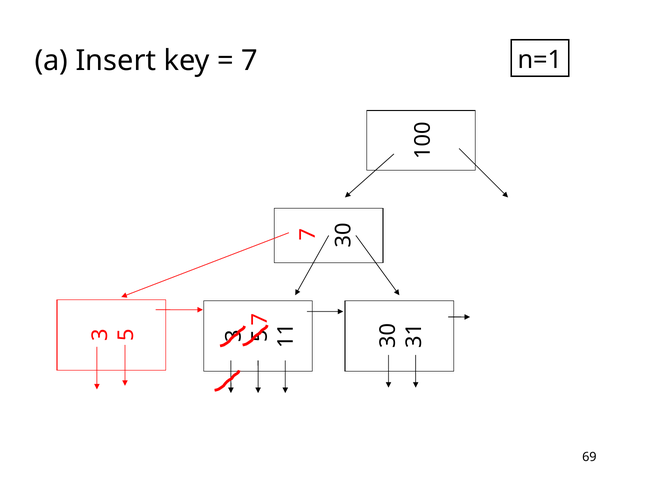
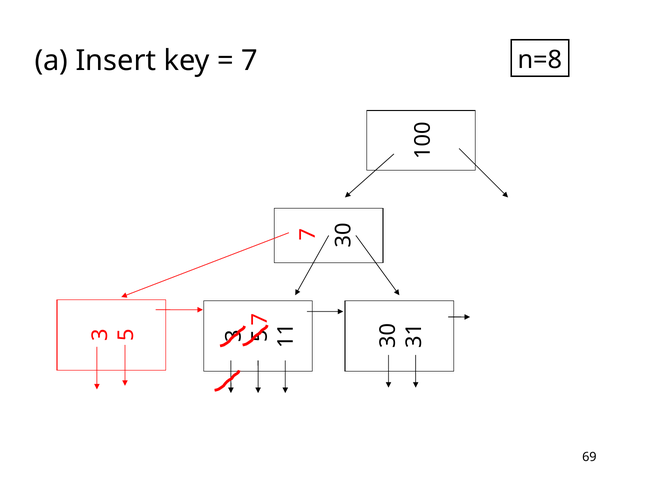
n=1: n=1 -> n=8 (540, 60)
